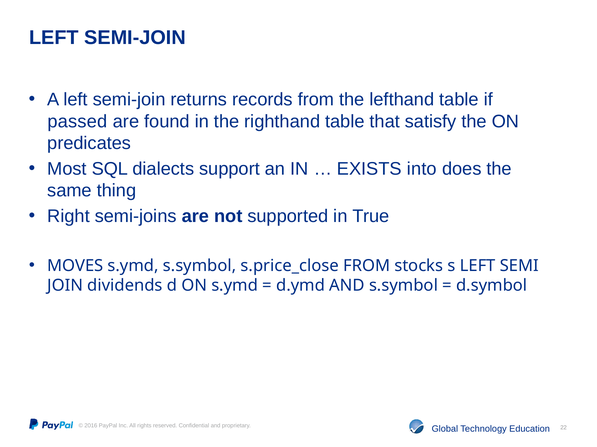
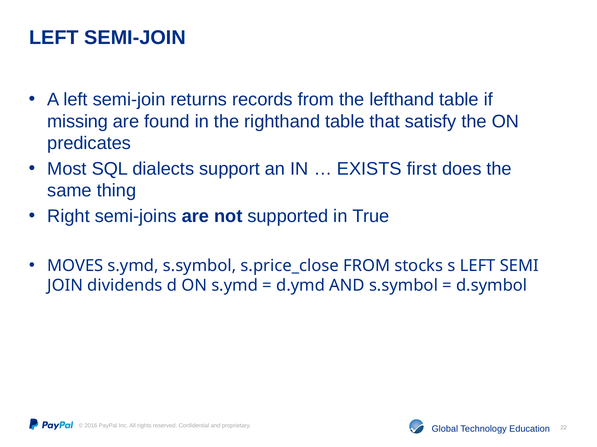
passed: passed -> missing (78, 122)
into: into -> first (422, 169)
